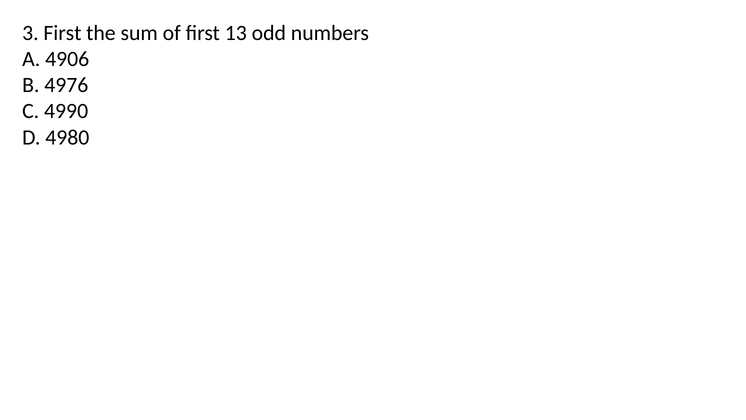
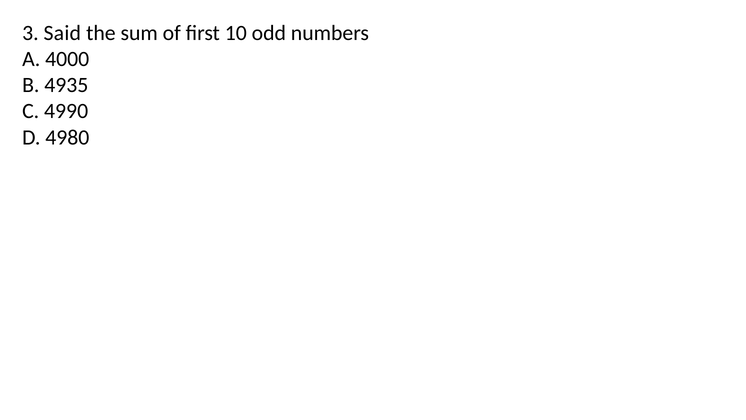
3 First: First -> Said (62, 33)
13: 13 -> 10 (236, 33)
4906: 4906 -> 4000 (67, 59)
4976: 4976 -> 4935 (66, 85)
